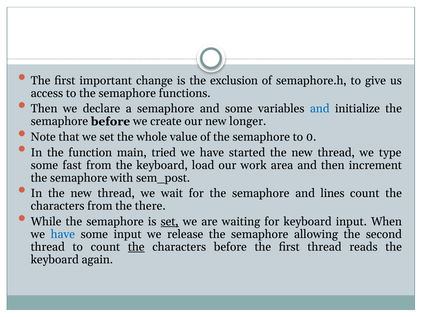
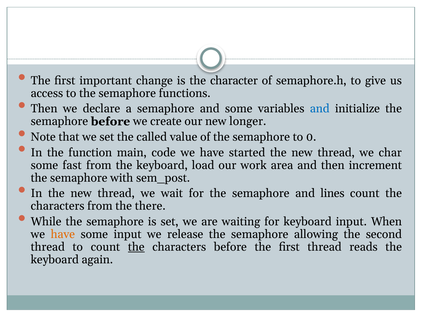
exclusion: exclusion -> character (234, 80)
whole: whole -> called (152, 137)
tried: tried -> code (164, 152)
type: type -> char (390, 152)
set underline: present -> none (170, 221)
have colour: blue -> orange (63, 234)
